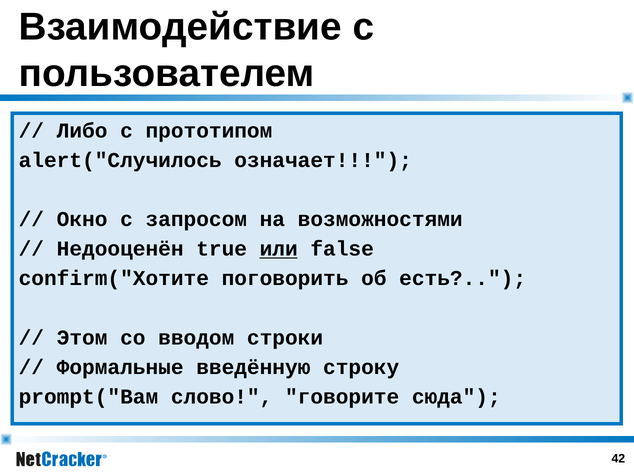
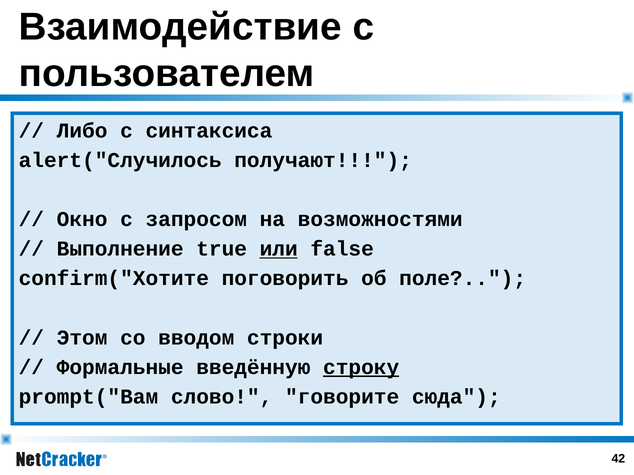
прототипом: прототипом -> синтаксиса (209, 131)
означает: означает -> получают (323, 160)
Недооценён: Недооценён -> Выполнение (120, 249)
есть: есть -> поле (463, 279)
строку underline: none -> present (361, 368)
